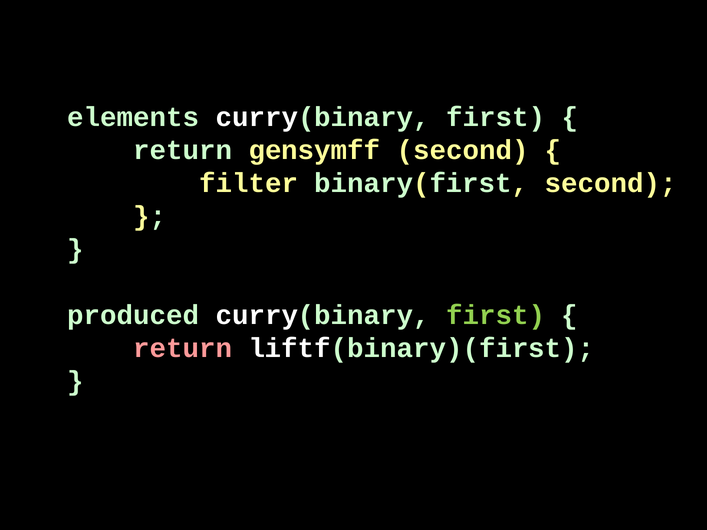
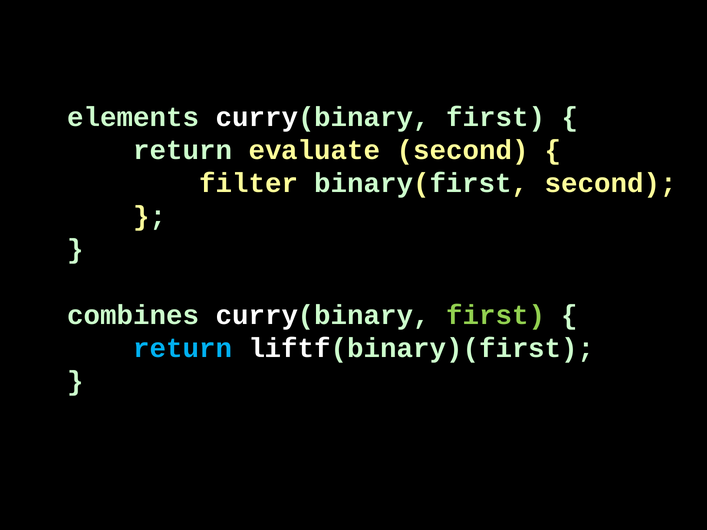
gensymff: gensymff -> evaluate (314, 150)
produced: produced -> combines (133, 316)
return colour: pink -> light blue (183, 349)
